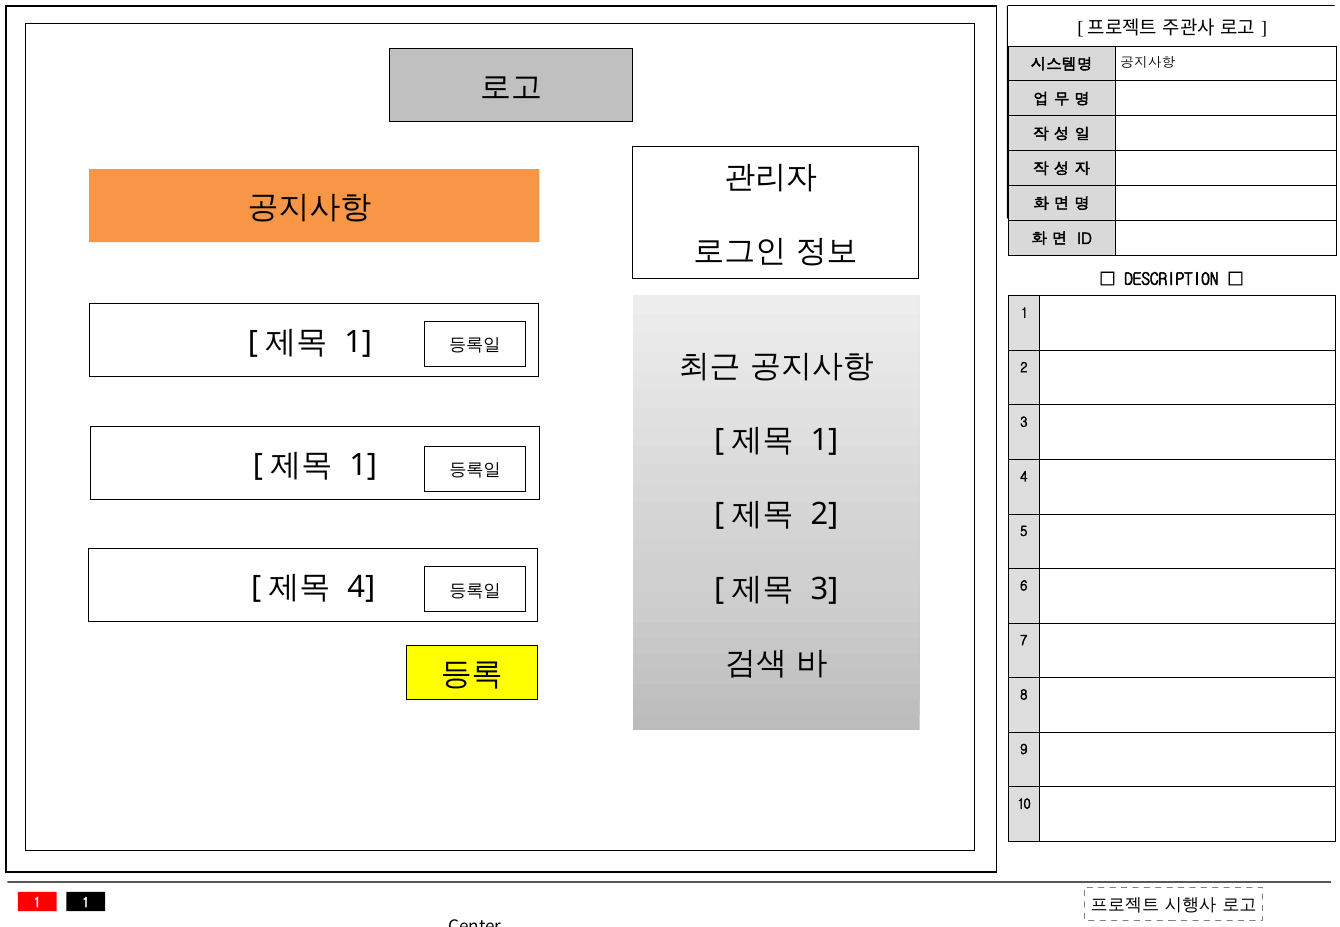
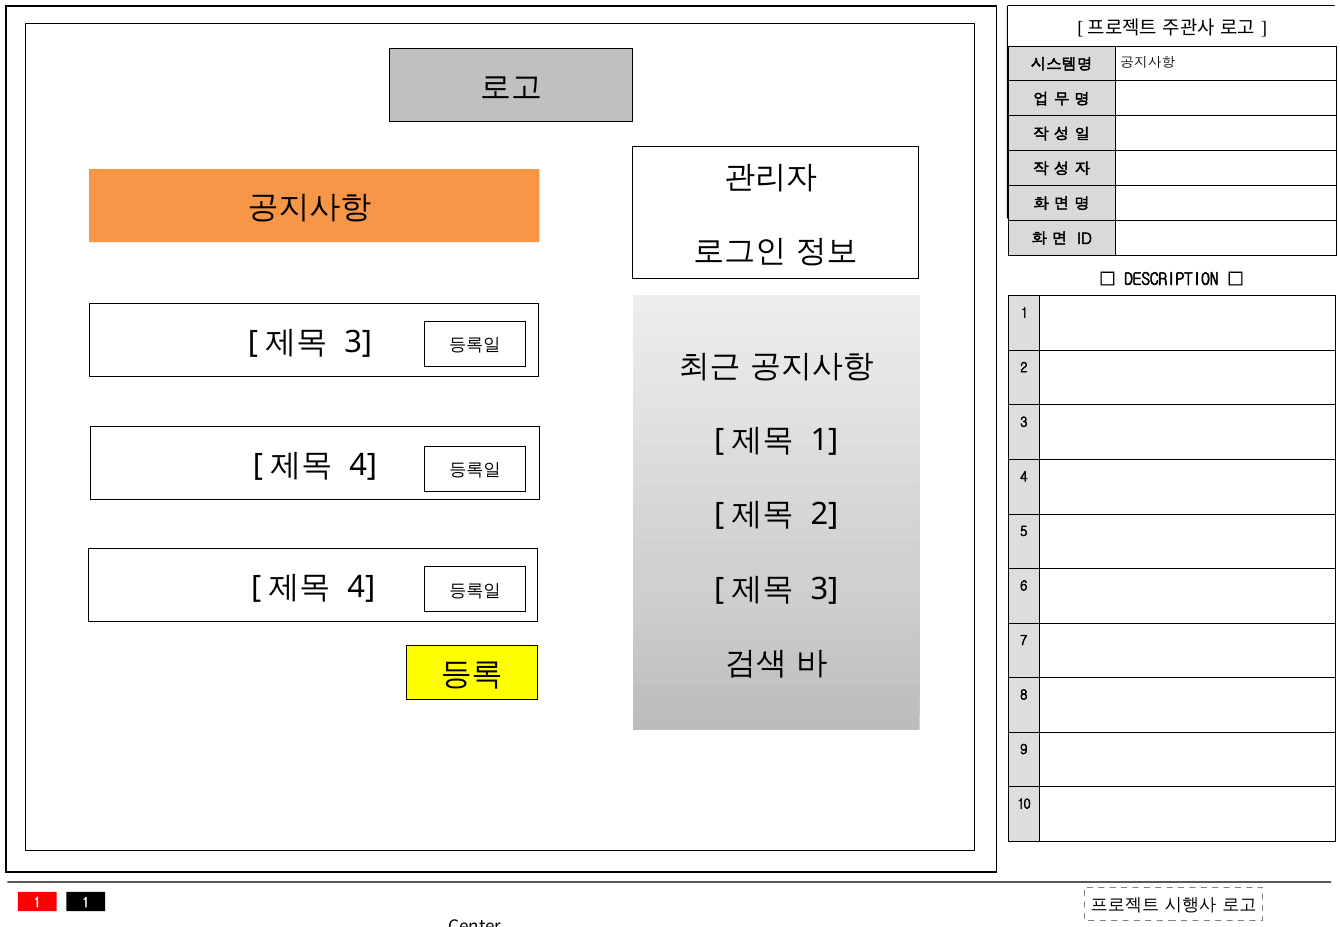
1: 1 -> 3 (358, 342)
1: 1 -> 4 (363, 466)
